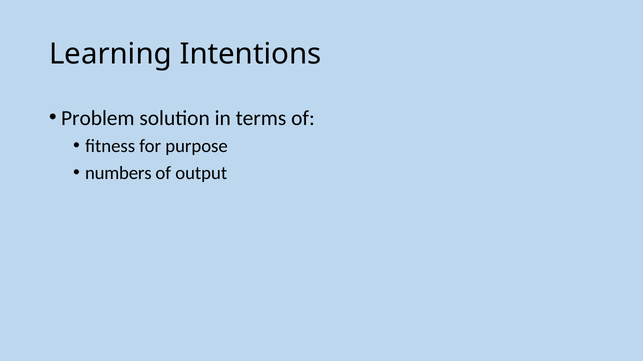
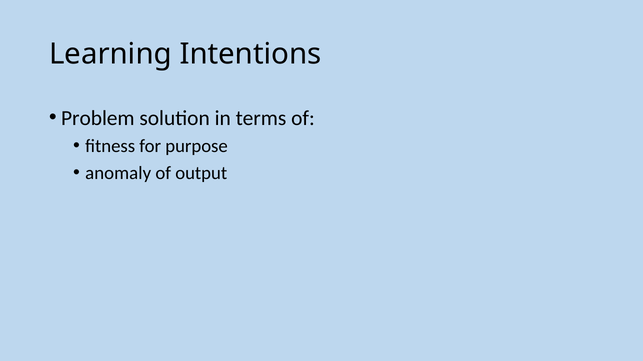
numbers: numbers -> anomaly (118, 174)
